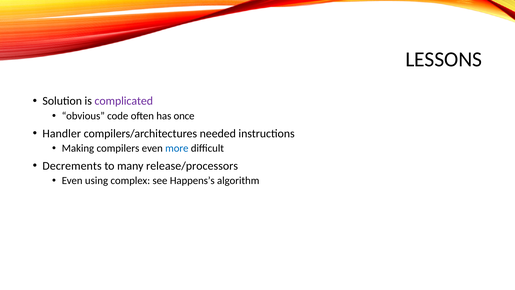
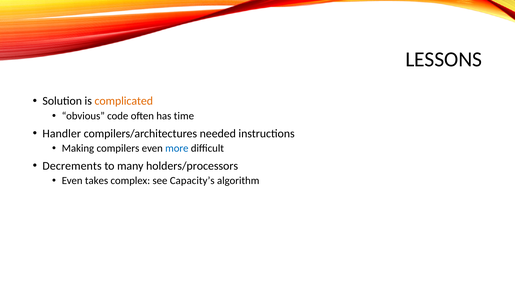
complicated colour: purple -> orange (124, 101)
once: once -> time (184, 116)
release/processors: release/processors -> holders/processors (192, 166)
using: using -> takes (97, 181)
Happens’s: Happens’s -> Capacity’s (192, 181)
